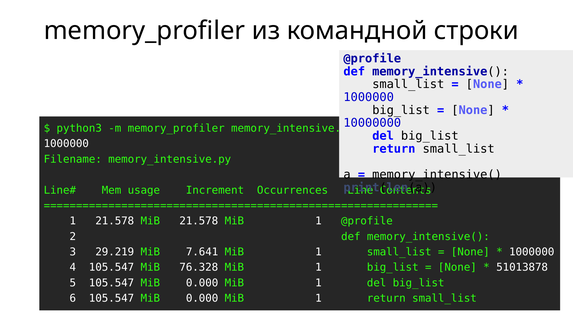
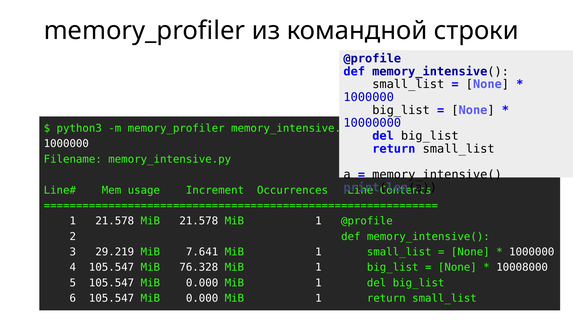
51013878: 51013878 -> 10008000 (522, 268)
